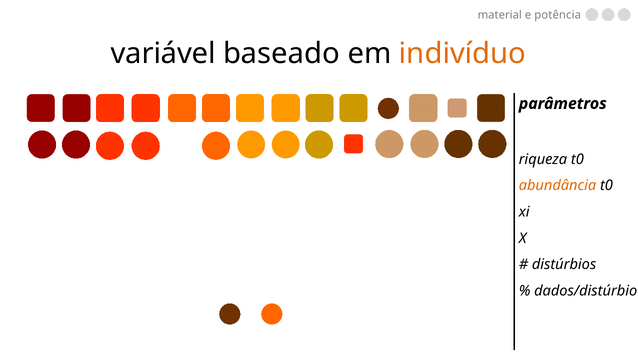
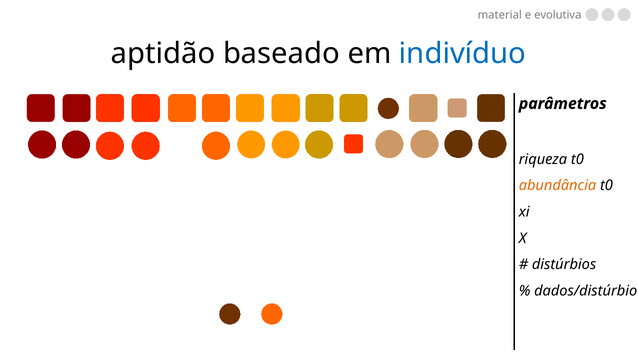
potência: potência -> evolutiva (558, 15)
variável: variável -> aptidão (163, 54)
indivíduo colour: orange -> blue (463, 54)
